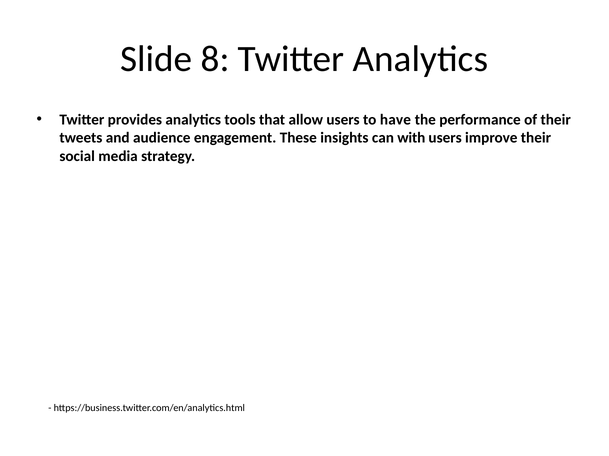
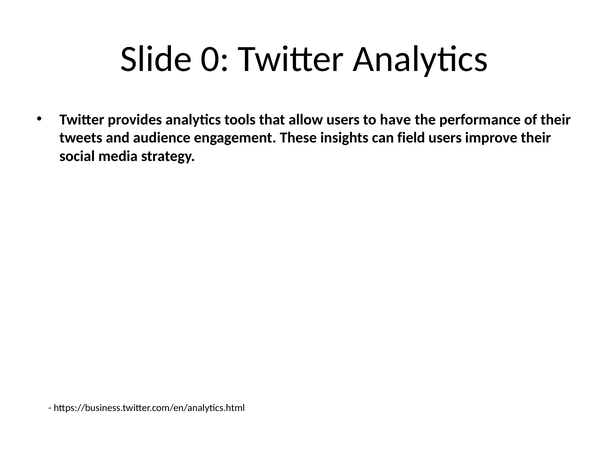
8: 8 -> 0 (215, 59)
with: with -> field (411, 138)
